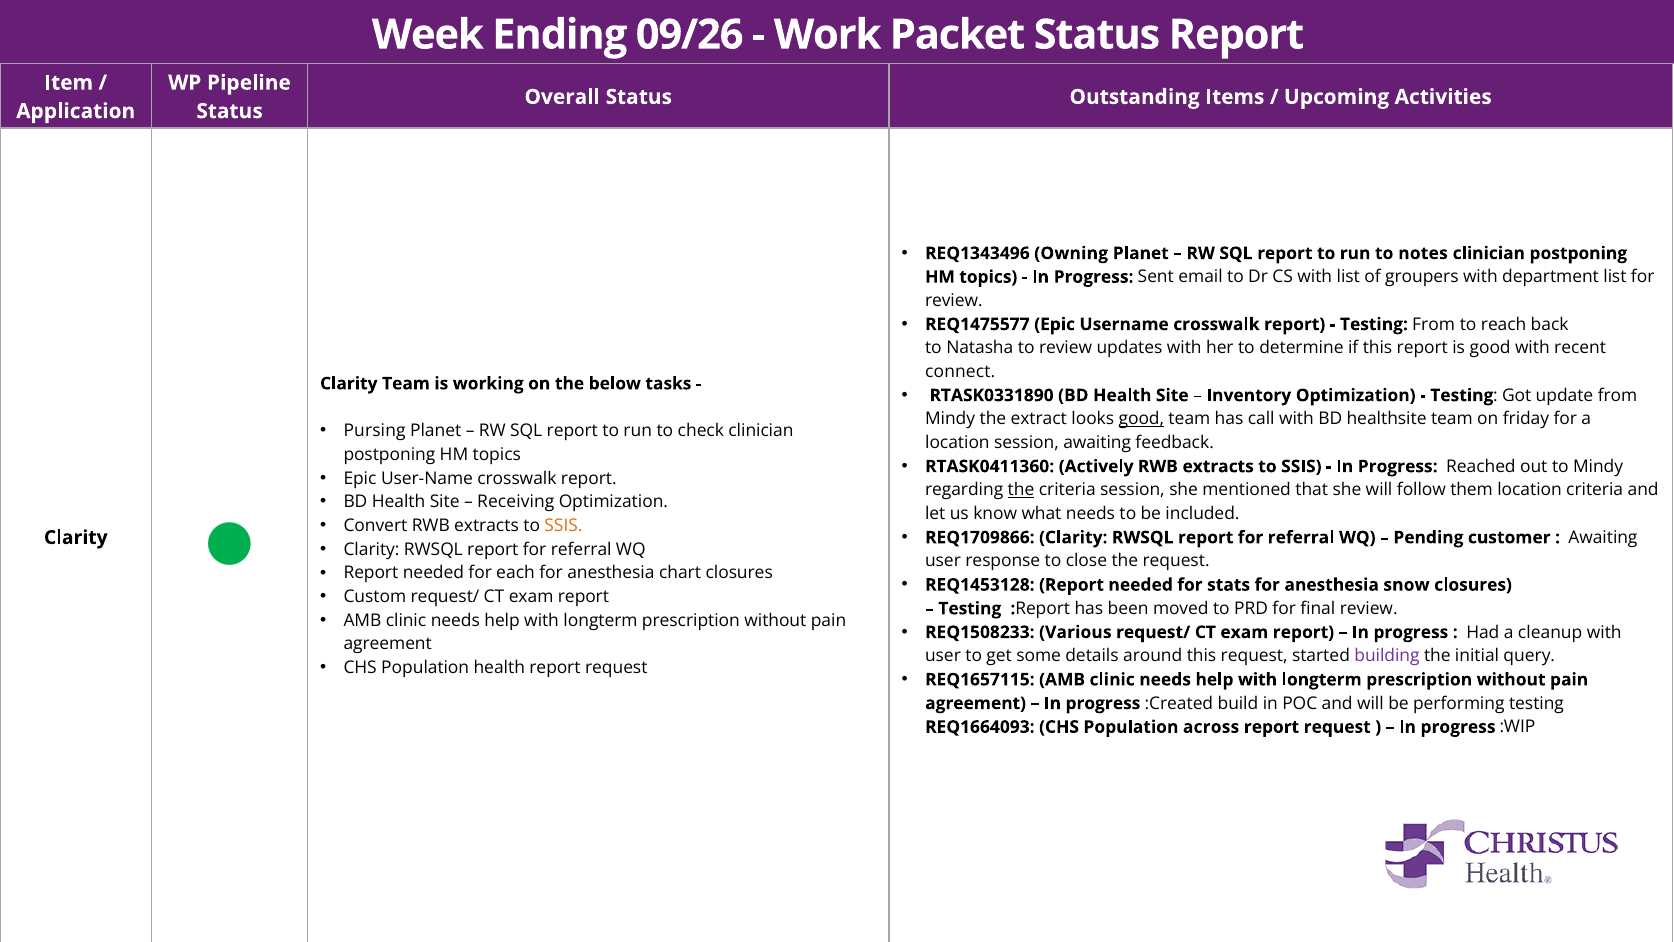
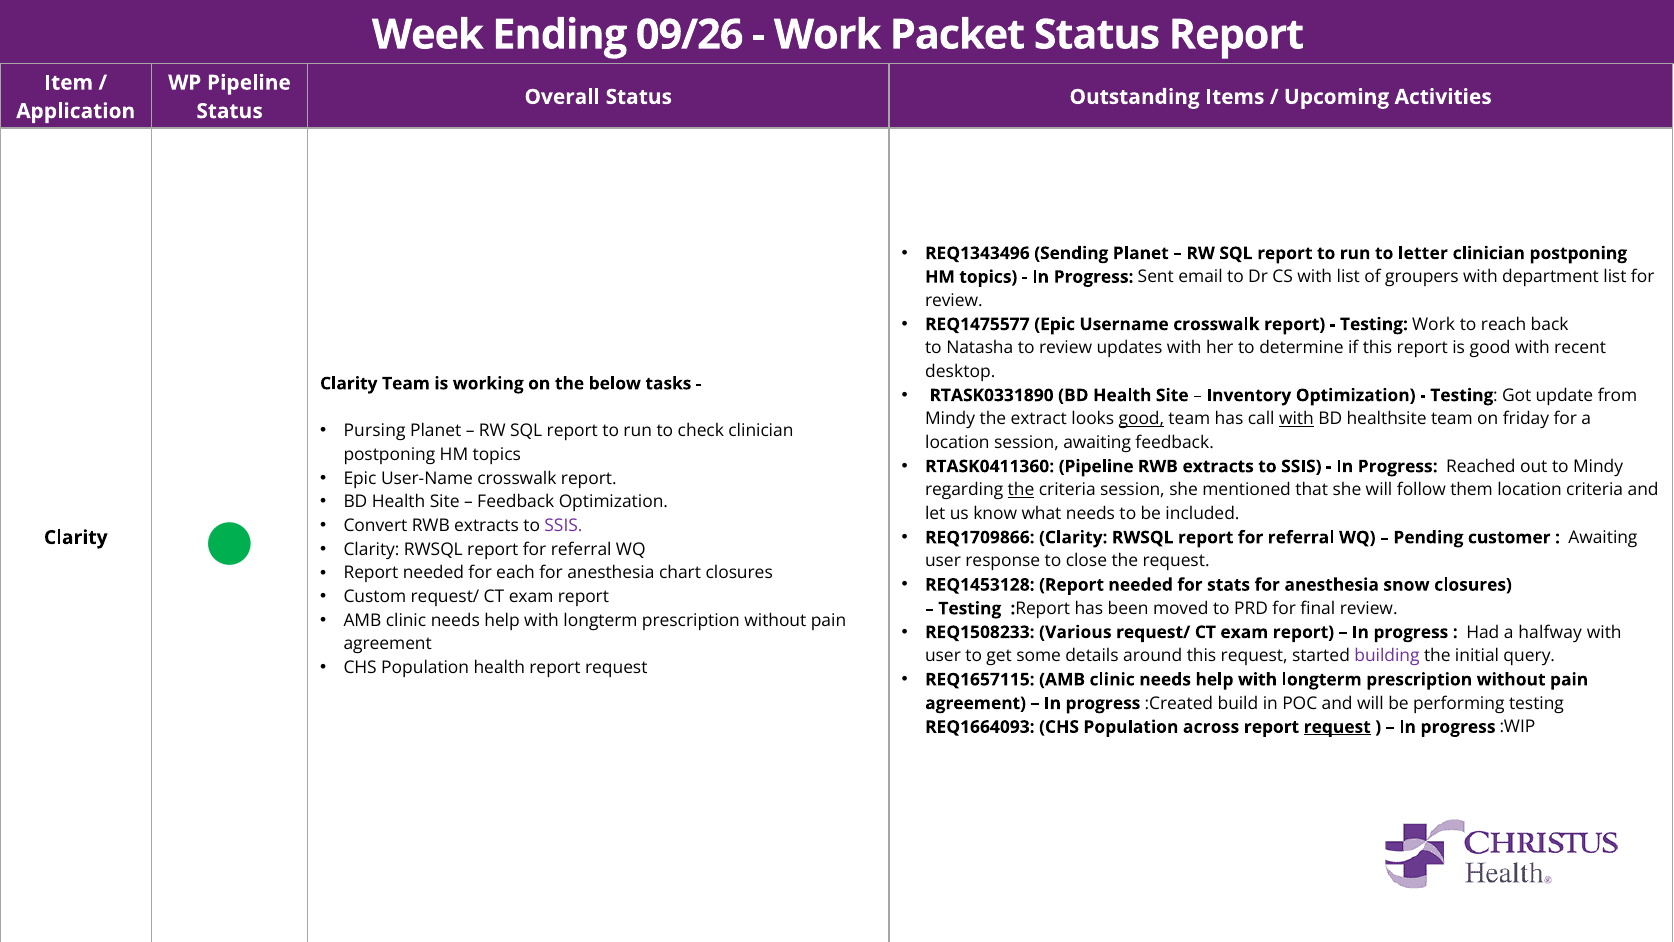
Owning: Owning -> Sending (1071, 253)
notes: notes -> letter (1423, 253)
Testing From: From -> Work (1434, 324)
connect: connect -> desktop (960, 372)
with underline: none -> present (1296, 419)
RTASK0411360 Actively: Actively -> Pipeline (1096, 466)
Receiving: Receiving -> Feedback (516, 502)
SSIS colour: orange -> purple (563, 526)
cleanup: cleanup -> halfway (1550, 632)
request underline: none -> present (1337, 727)
